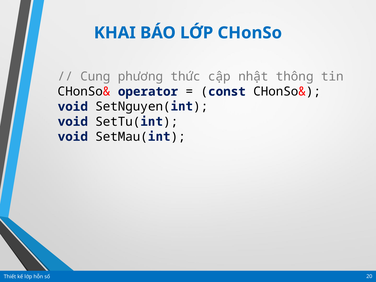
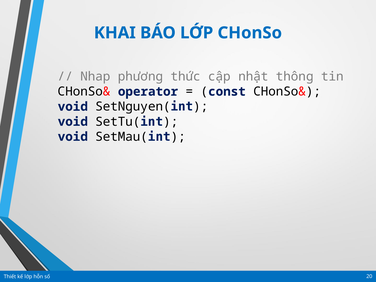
Cung: Cung -> Nhap (95, 77)
